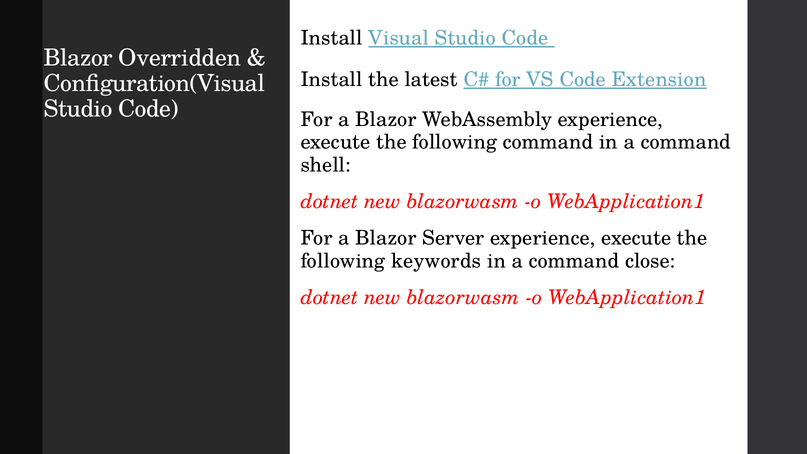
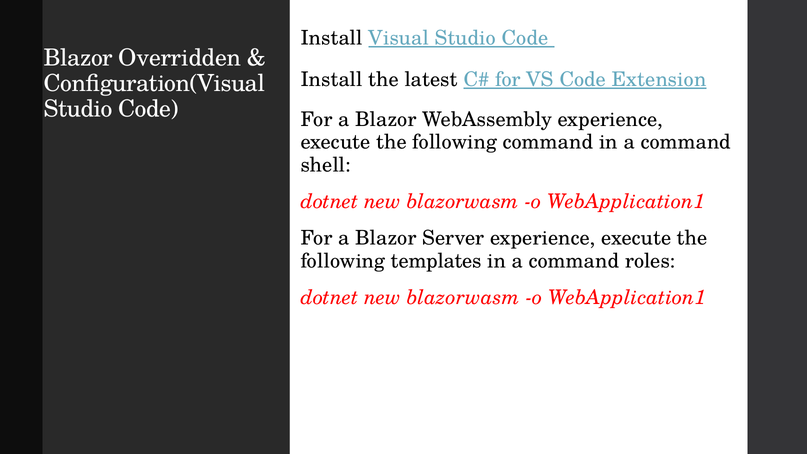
keywords: keywords -> templates (436, 261)
close: close -> roles (650, 261)
